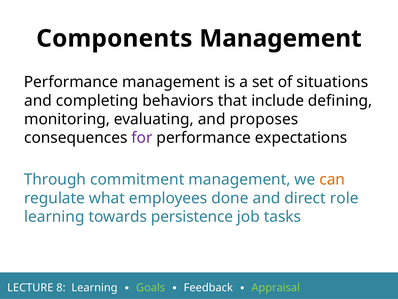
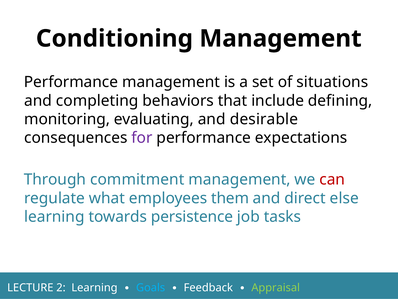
Components: Components -> Conditioning (114, 38)
proposes: proposes -> desirable (264, 119)
can colour: orange -> red (332, 179)
done: done -> them (230, 198)
role: role -> else (344, 198)
8: 8 -> 2 (61, 287)
Goals colour: light green -> light blue (151, 287)
